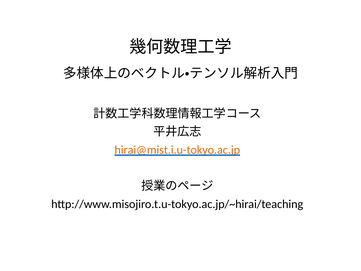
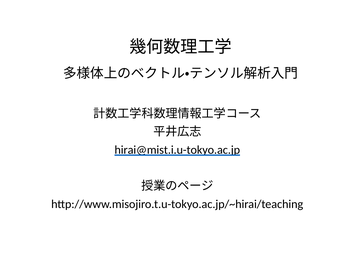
hirai@mist.i.u-tokyo.ac.jp colour: orange -> black (177, 150)
